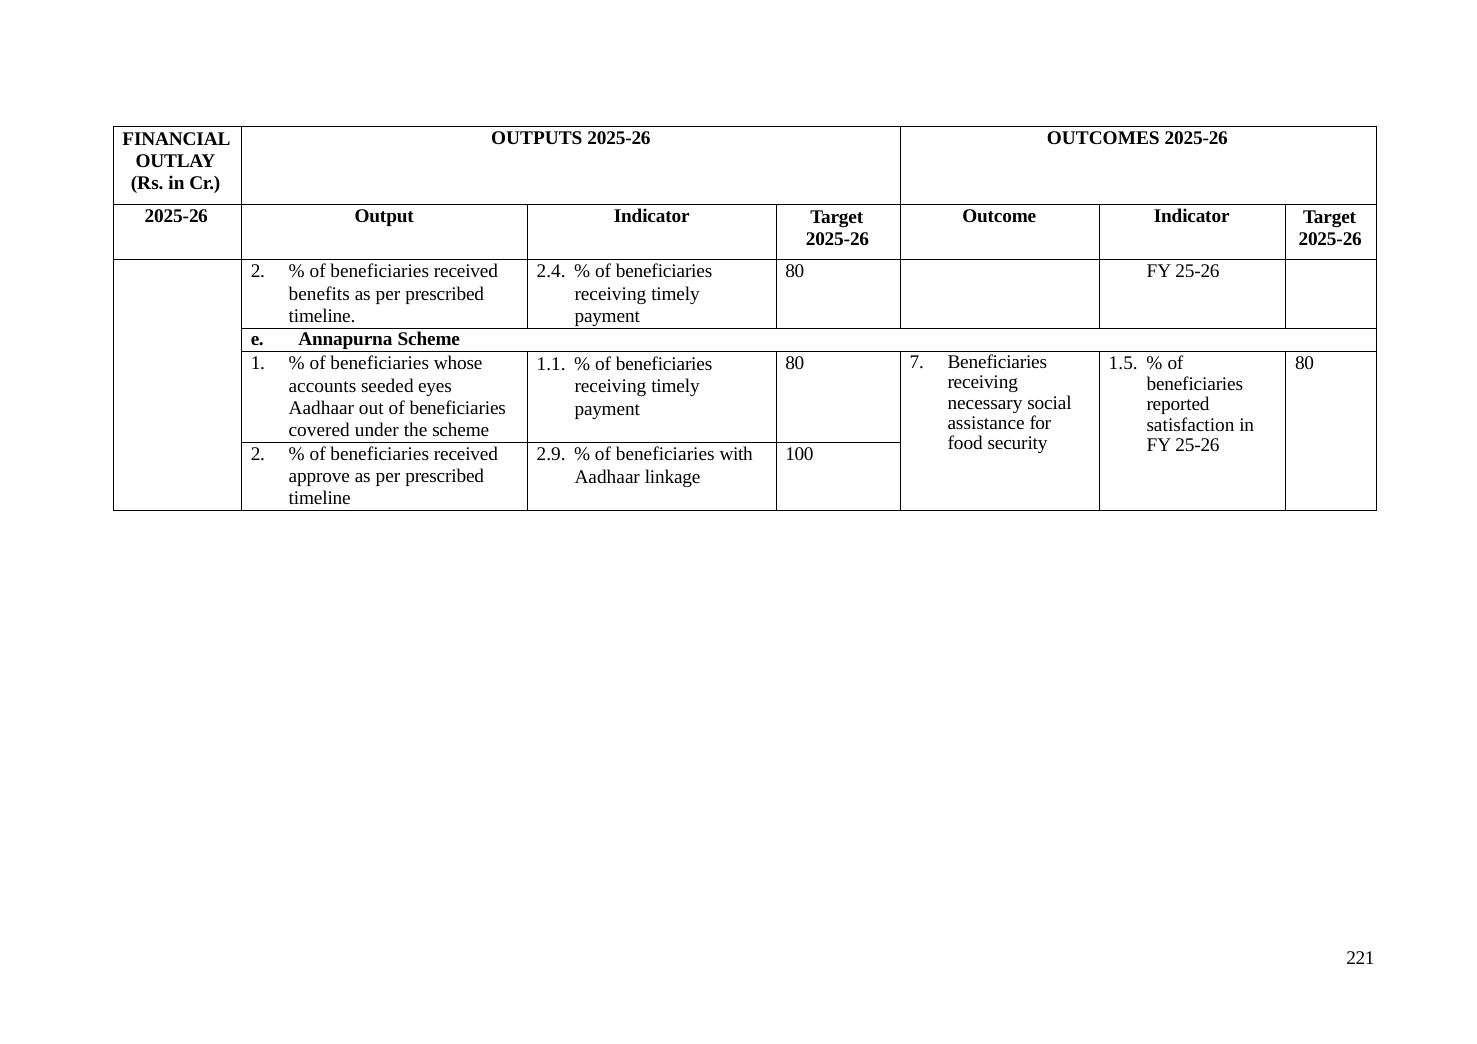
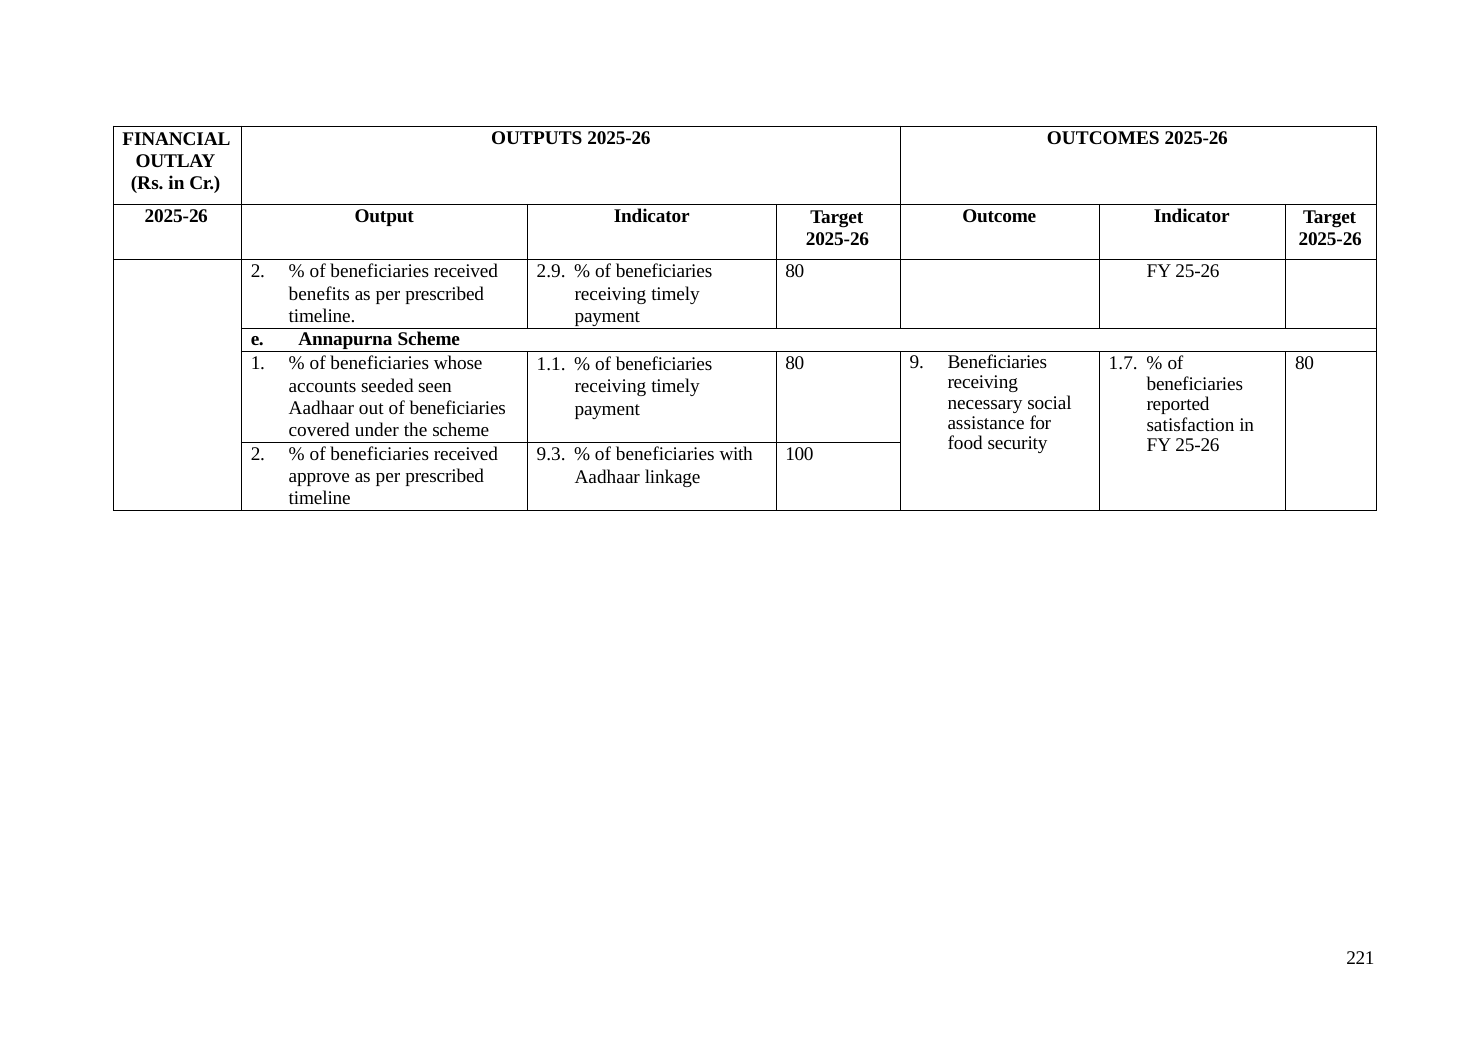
2.4: 2.4 -> 2.9 (551, 271)
1.5: 1.5 -> 1.7 (1123, 363)
7: 7 -> 9 (917, 362)
eyes: eyes -> seen (435, 386)
2.9: 2.9 -> 9.3 (551, 454)
